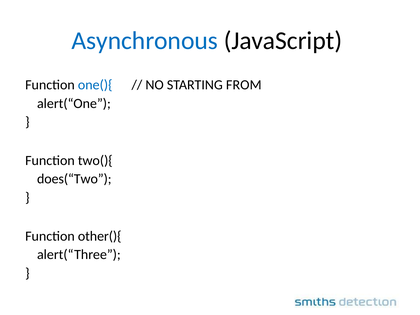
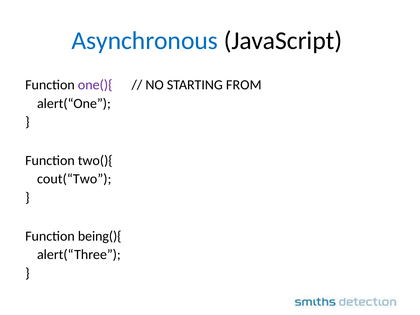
one(){ colour: blue -> purple (95, 85)
does(“Two: does(“Two -> cout(“Two (74, 179)
other(){: other(){ -> being(){ (100, 236)
